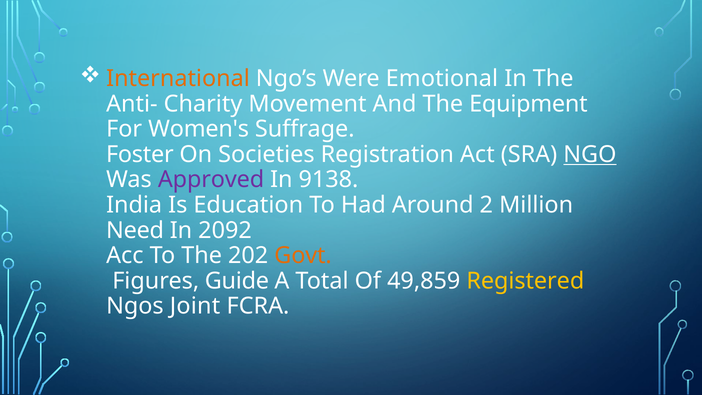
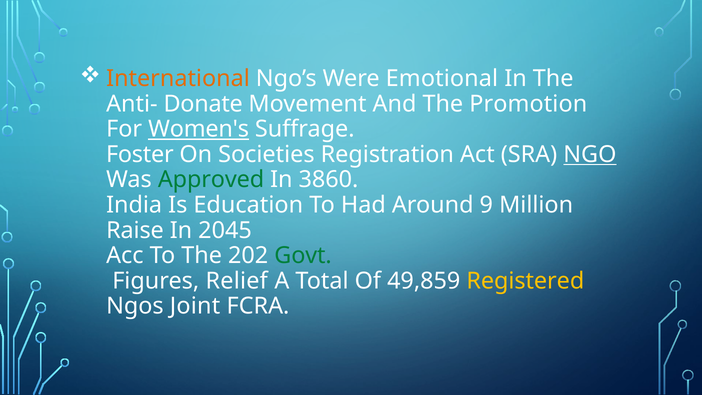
Charity: Charity -> Donate (203, 104)
Equipment: Equipment -> Promotion (528, 104)
Women's underline: none -> present (199, 129)
Approved colour: purple -> green (211, 180)
9138: 9138 -> 3860 (328, 180)
2: 2 -> 9 (486, 205)
Need: Need -> Raise (135, 230)
2092: 2092 -> 2045 (225, 230)
Govt colour: orange -> green (303, 256)
Guide: Guide -> Relief (237, 281)
